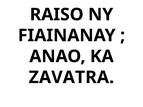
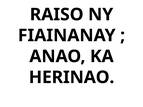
ZAVATRA: ZAVATRA -> HERINAO (72, 77)
